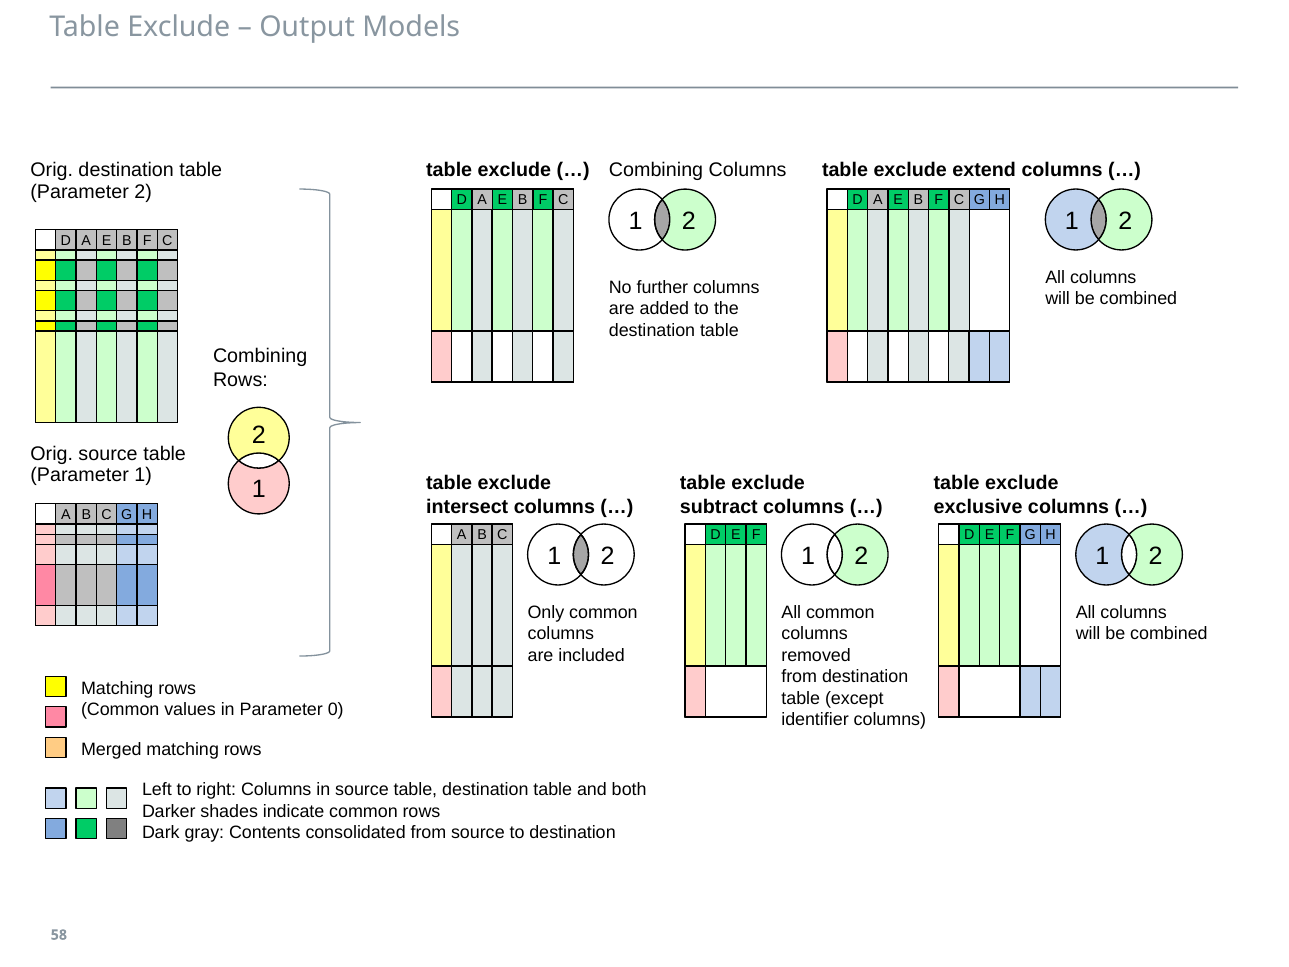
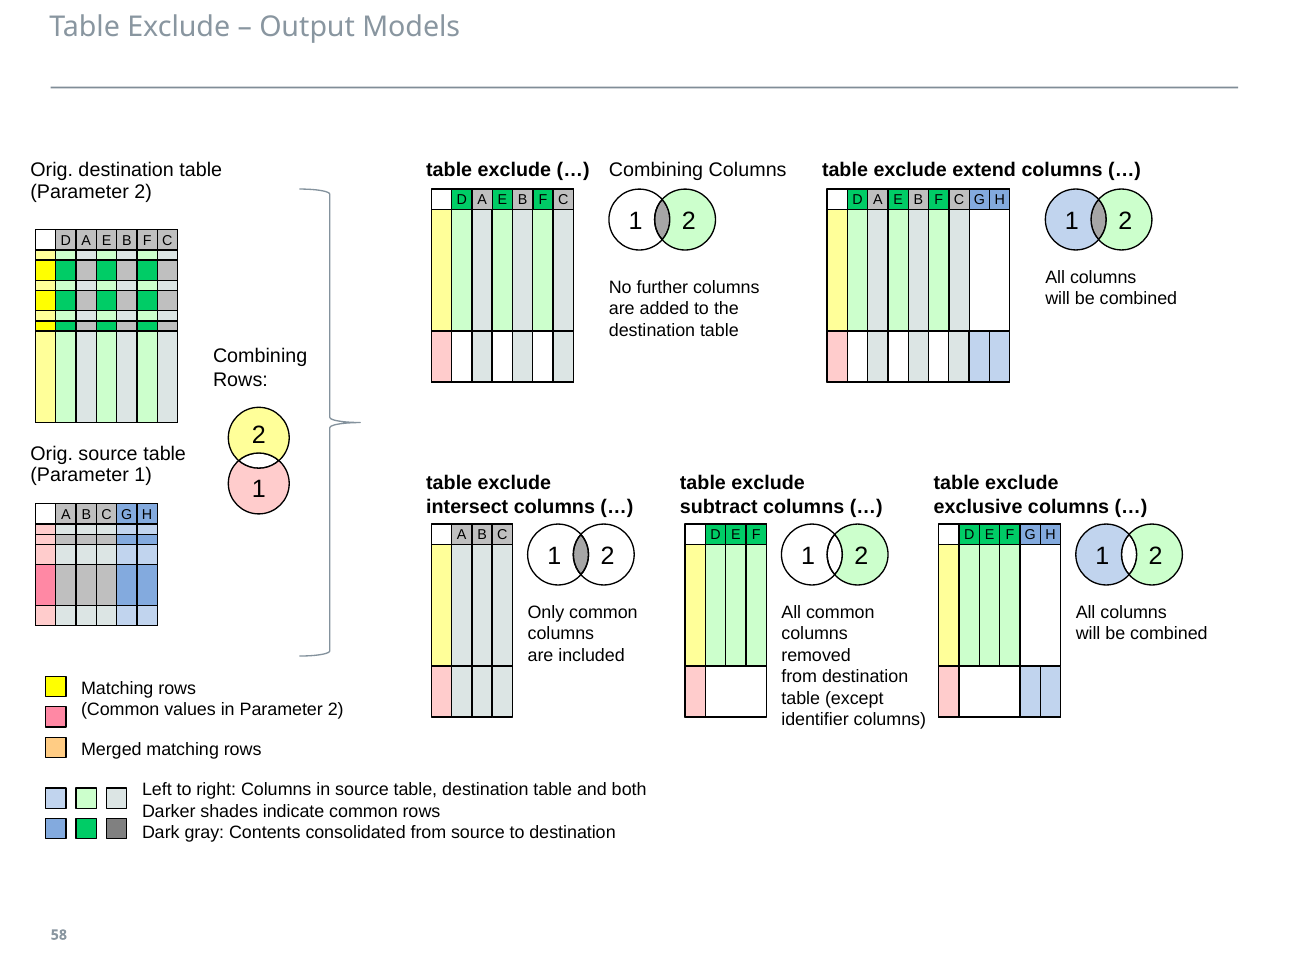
in Parameter 0: 0 -> 2 (336, 710)
